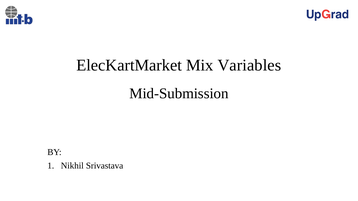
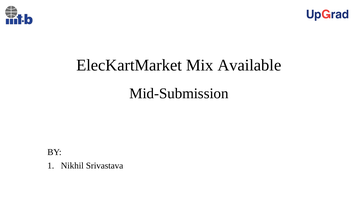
Variables: Variables -> Available (249, 65)
